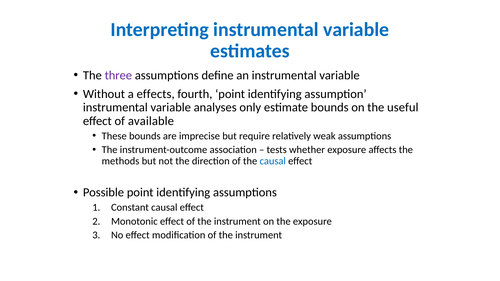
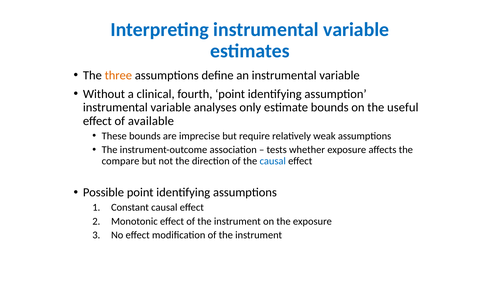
three colour: purple -> orange (118, 75)
effects: effects -> clinical (156, 94)
methods: methods -> compare (121, 161)
